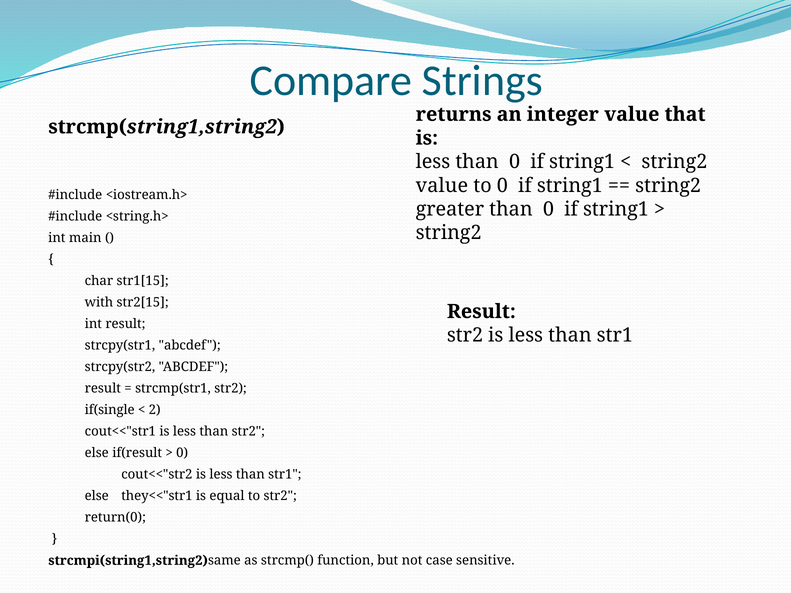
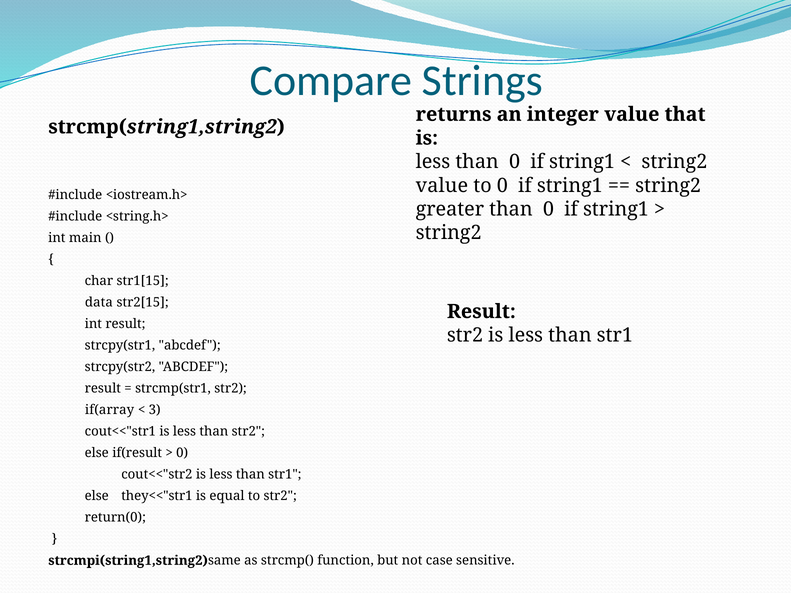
with: with -> data (99, 303)
if(single: if(single -> if(array (110, 410)
2: 2 -> 3 (155, 410)
